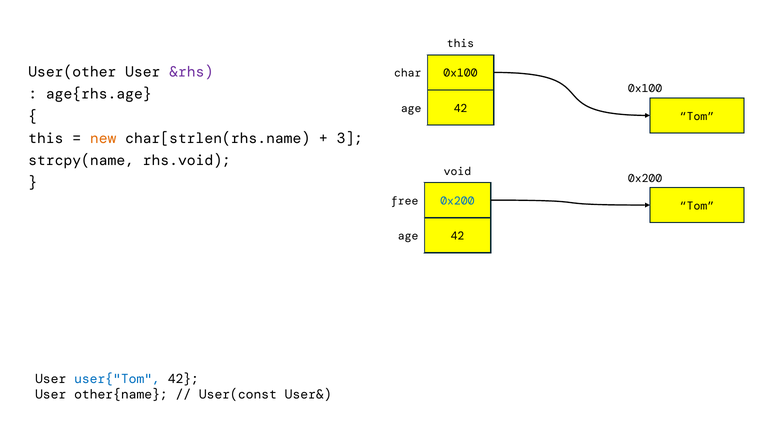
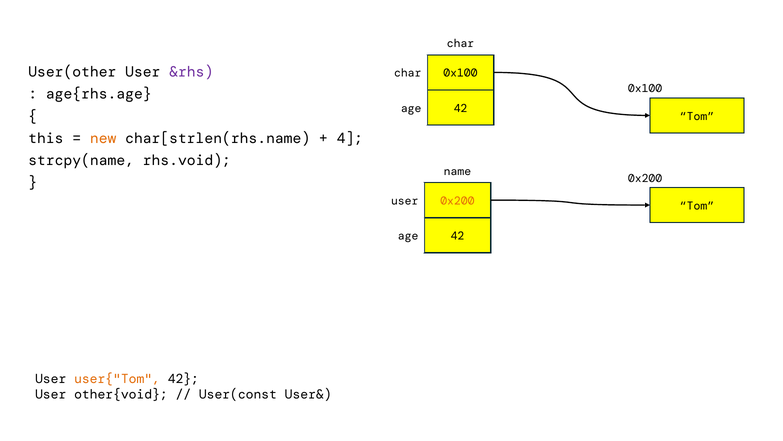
this: this -> char (461, 44)
3: 3 -> 4 (350, 138)
void: void -> name (457, 171)
free: free -> user (405, 201)
0x200 colour: blue -> orange (457, 201)
user{"Tom colour: blue -> orange (117, 378)
other{name: other{name -> other{void (121, 394)
